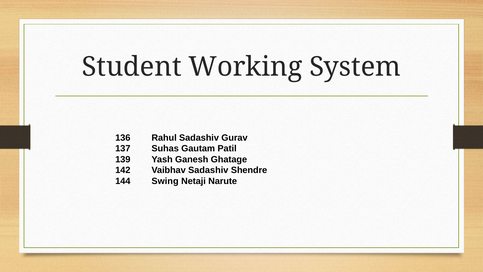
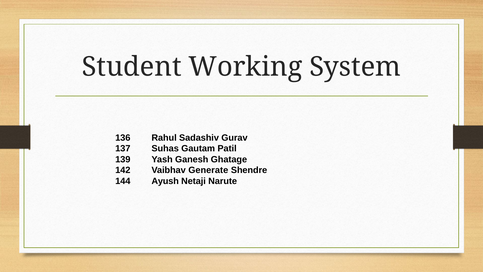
Vaibhav Sadashiv: Sadashiv -> Generate (208, 170)
Swing: Swing -> Ayush (165, 181)
